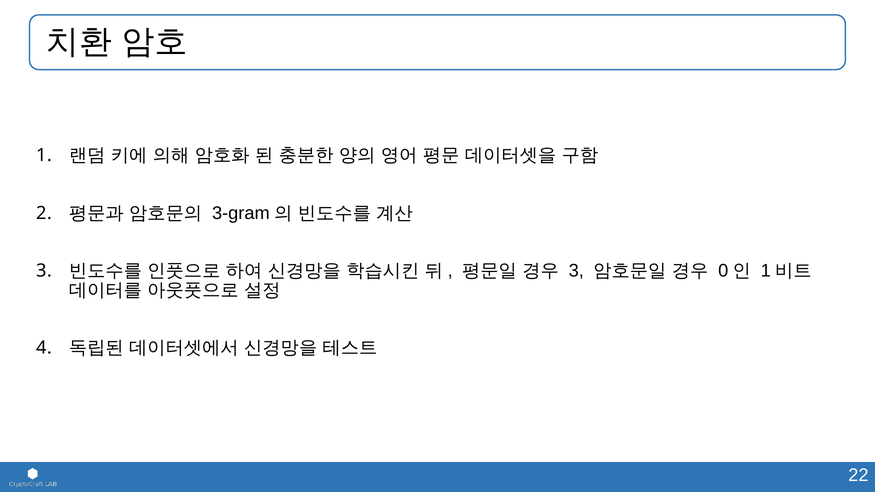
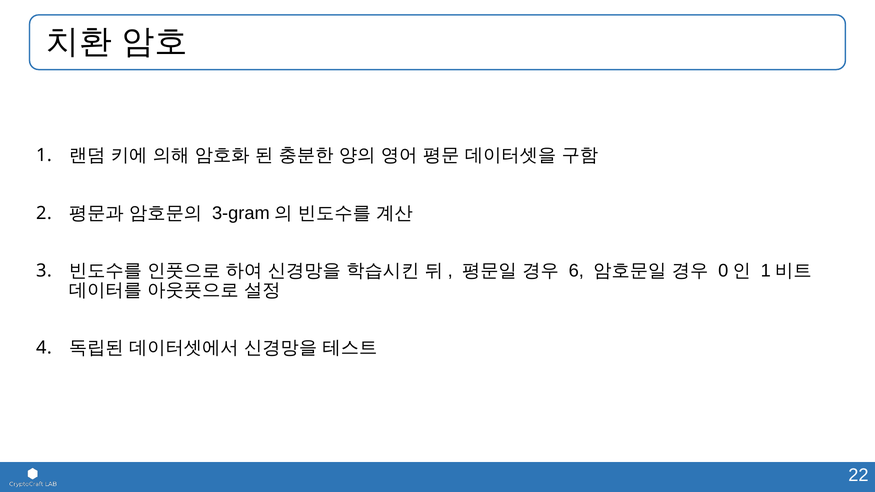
3: 3 -> 6 (576, 271)
